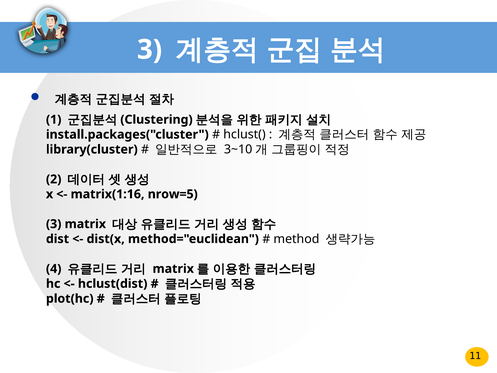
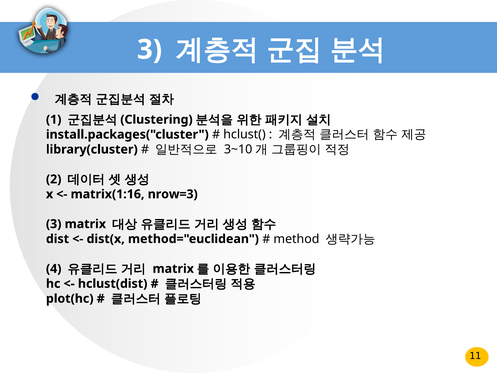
nrow=5: nrow=5 -> nrow=3 (173, 194)
